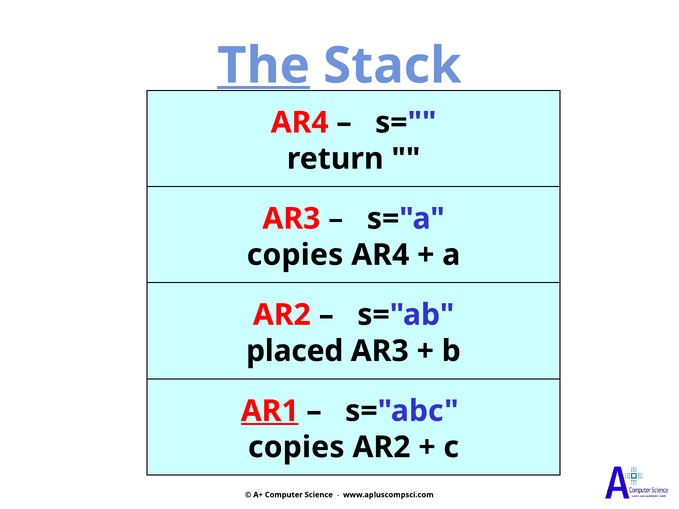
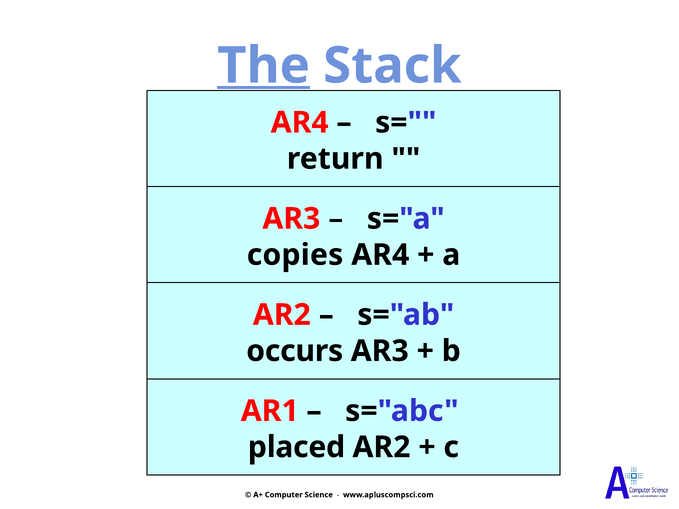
placed: placed -> occurs (295, 351)
AR1 underline: present -> none (270, 411)
copies: copies -> placed (296, 447)
